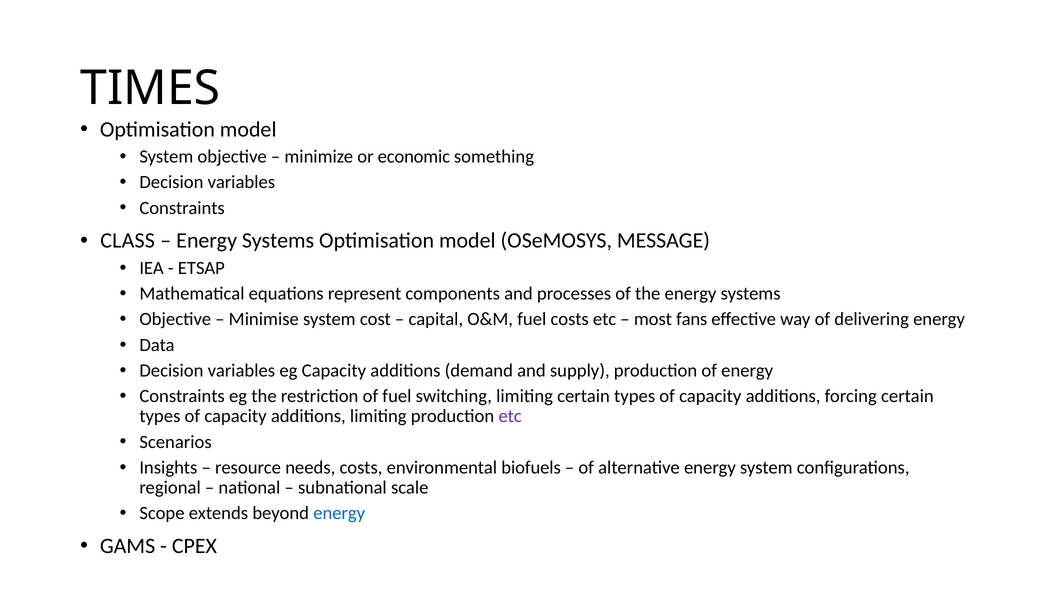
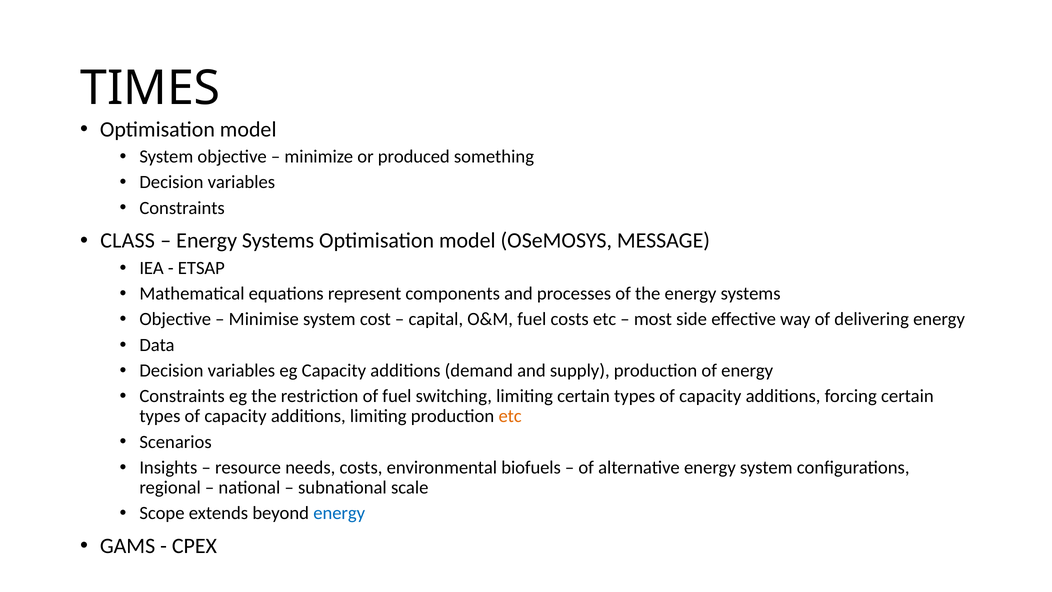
economic: economic -> produced (414, 157)
fans: fans -> side (692, 319)
etc colour: purple -> orange (510, 416)
